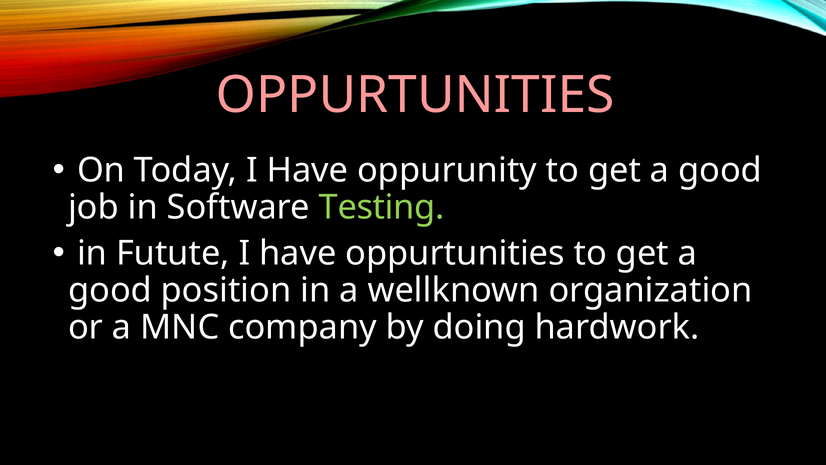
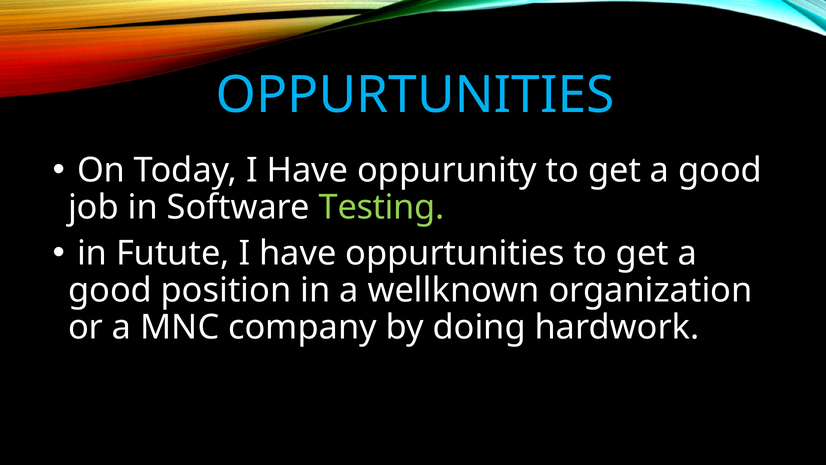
OPPURTUNITIES colour: pink -> light blue (415, 95)
